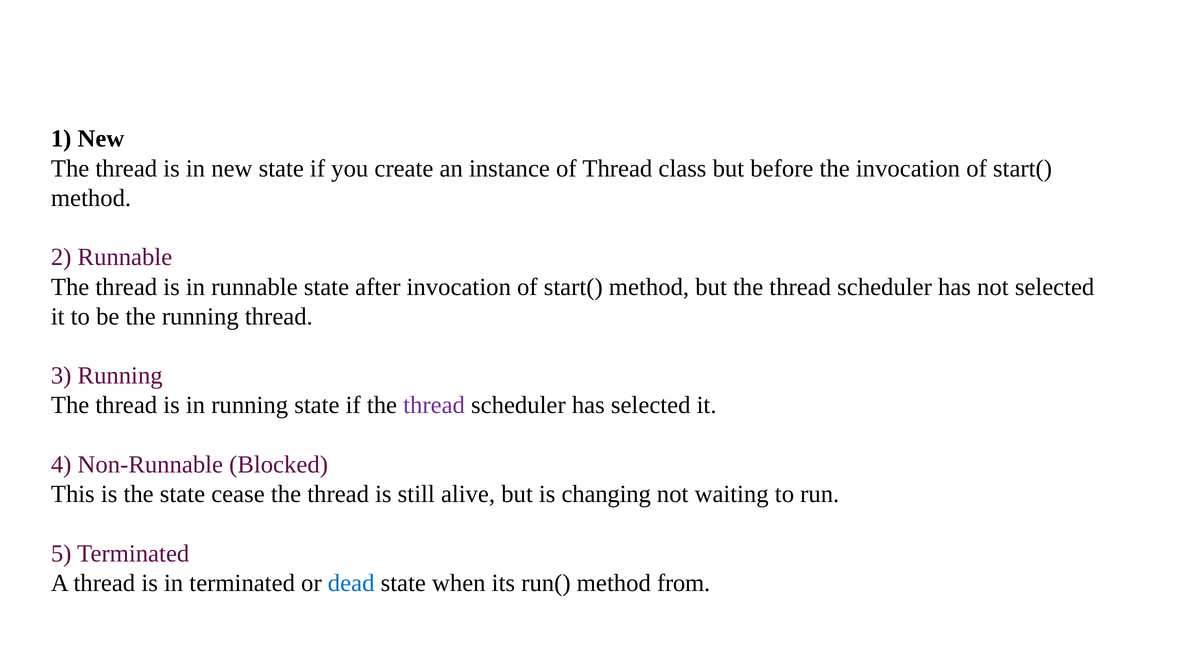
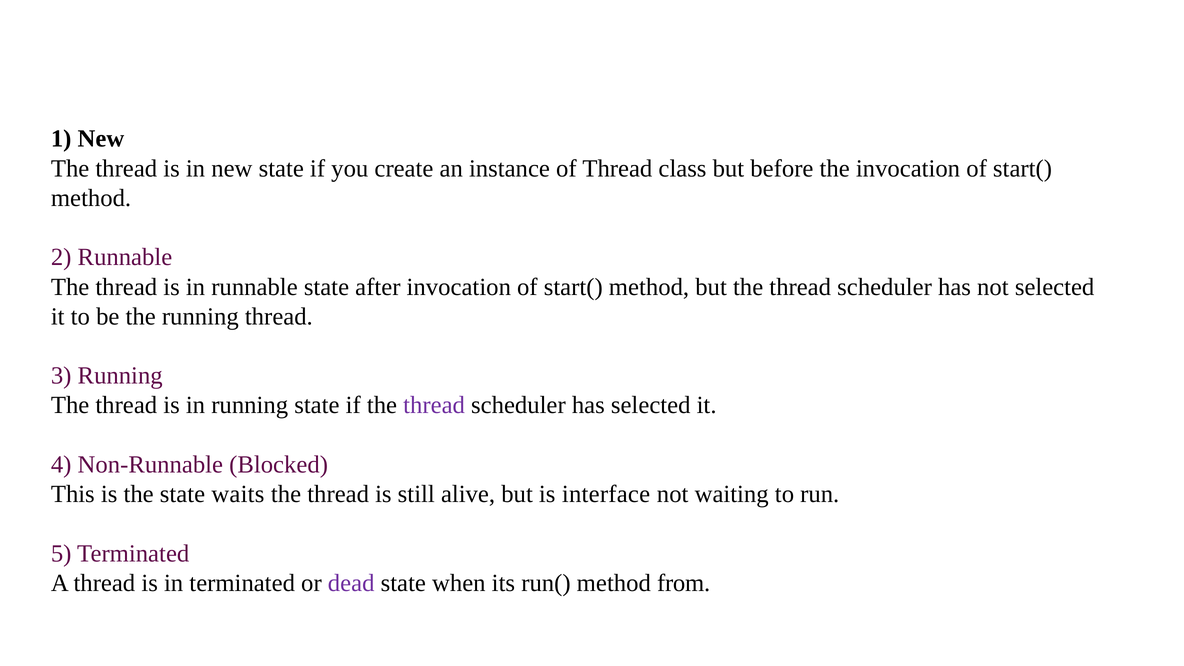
cease: cease -> waits (238, 494)
changing: changing -> interface (606, 494)
dead colour: blue -> purple (351, 583)
